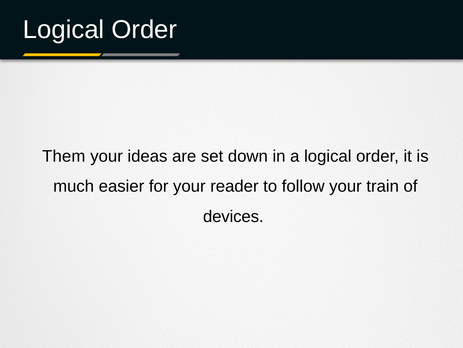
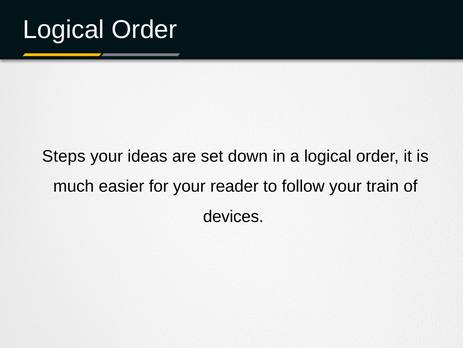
Them: Them -> Steps (64, 156)
